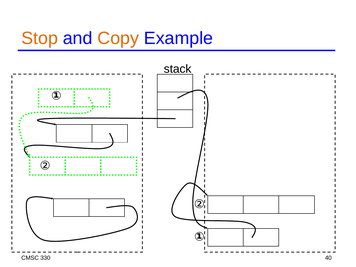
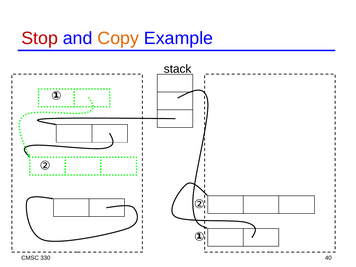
Stop colour: orange -> red (40, 38)
